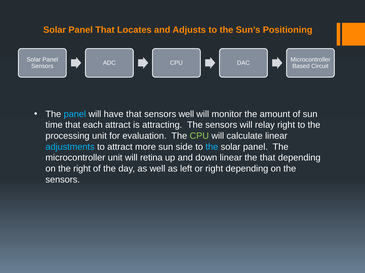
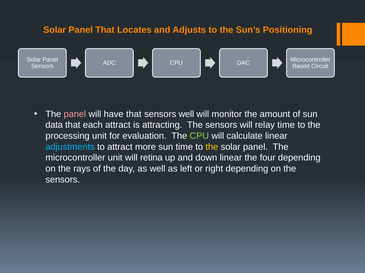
panel colour: light blue -> pink (75, 114)
time: time -> data (54, 125)
relay right: right -> time (286, 125)
sun side: side -> time (184, 147)
the colour: light blue -> yellow (212, 147)
the that: that -> four (268, 158)
the right: right -> rays (82, 169)
